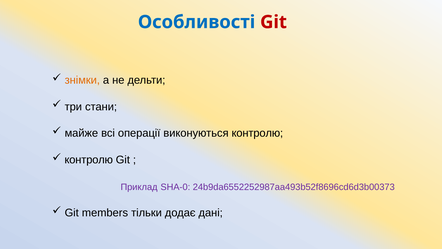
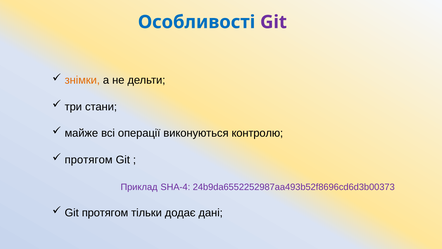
Git colour: red -> purple (274, 22)
контролю: контролю -> протягом (89, 160)
SHA-0: SHA-0 -> SHA-4 (175, 187)
Git members: members -> протягом (105, 213)
